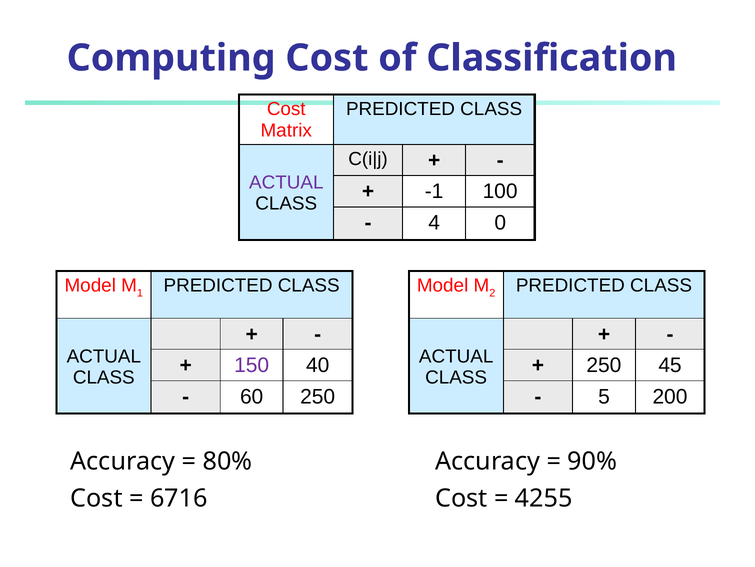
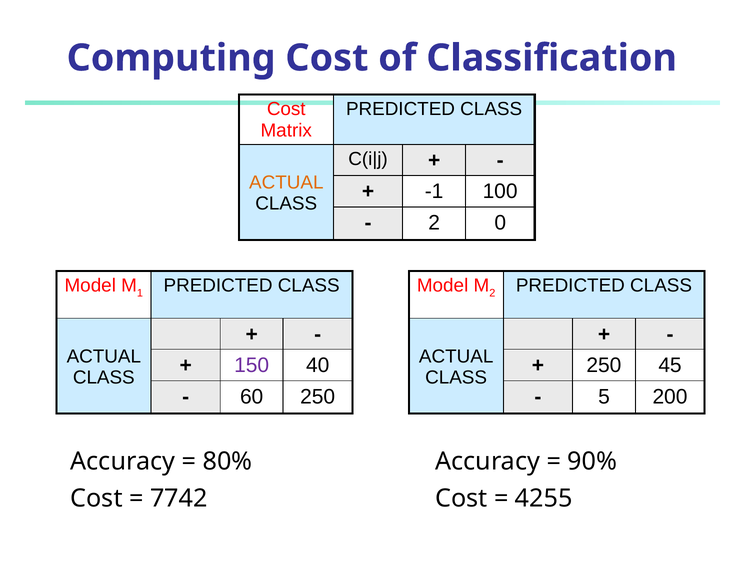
ACTUAL colour: purple -> orange (286, 182)
4: 4 -> 2 (434, 222)
6716: 6716 -> 7742 (179, 498)
